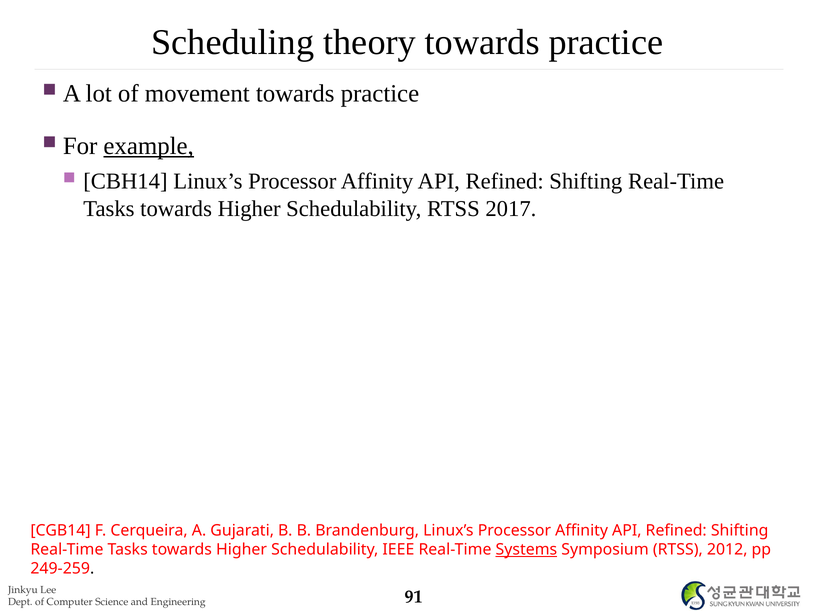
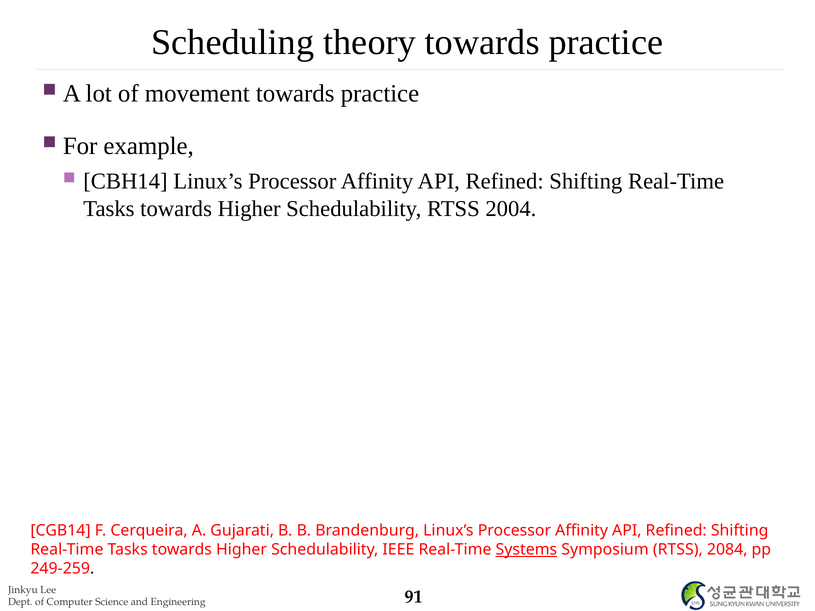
example underline: present -> none (149, 146)
2017: 2017 -> 2004 (511, 209)
2012: 2012 -> 2084 (727, 550)
